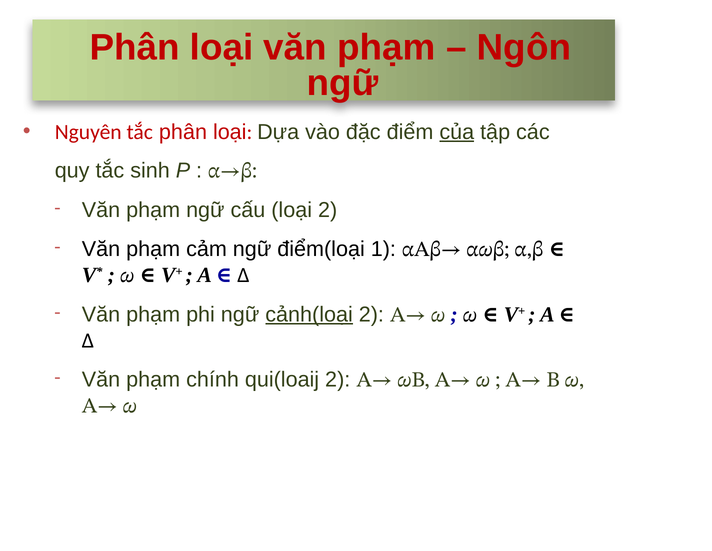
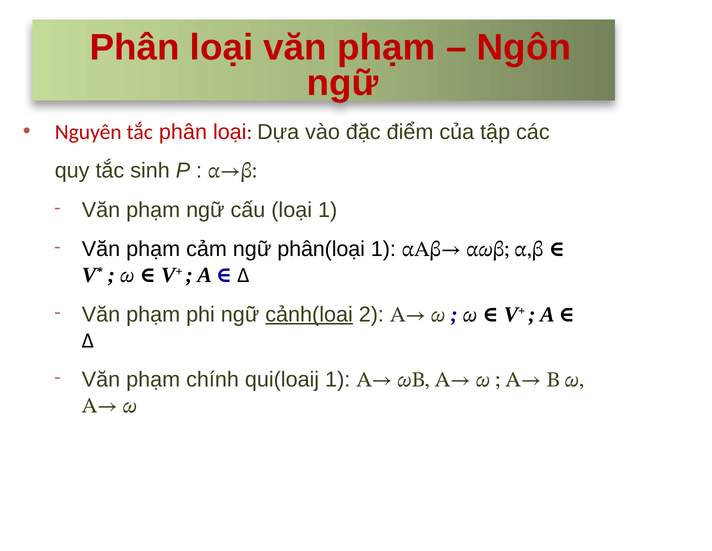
của underline: present -> none (457, 132)
loại 2: 2 -> 1 (328, 210)
điểm(loại: điểm(loại -> phân(loại (321, 249)
qui(loaij 2: 2 -> 1 (338, 379)
